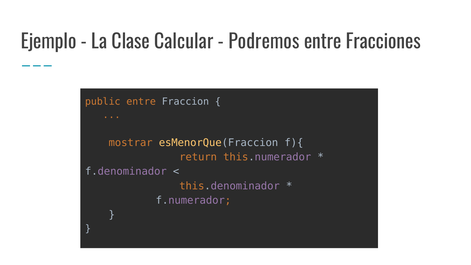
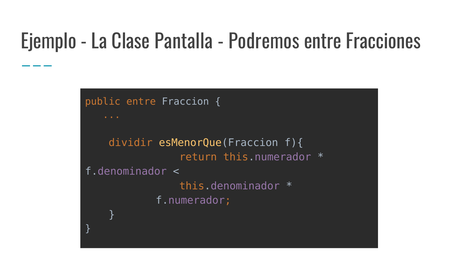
Calcular: Calcular -> Pantalla (184, 42)
mostrar: mostrar -> dividir (131, 143)
